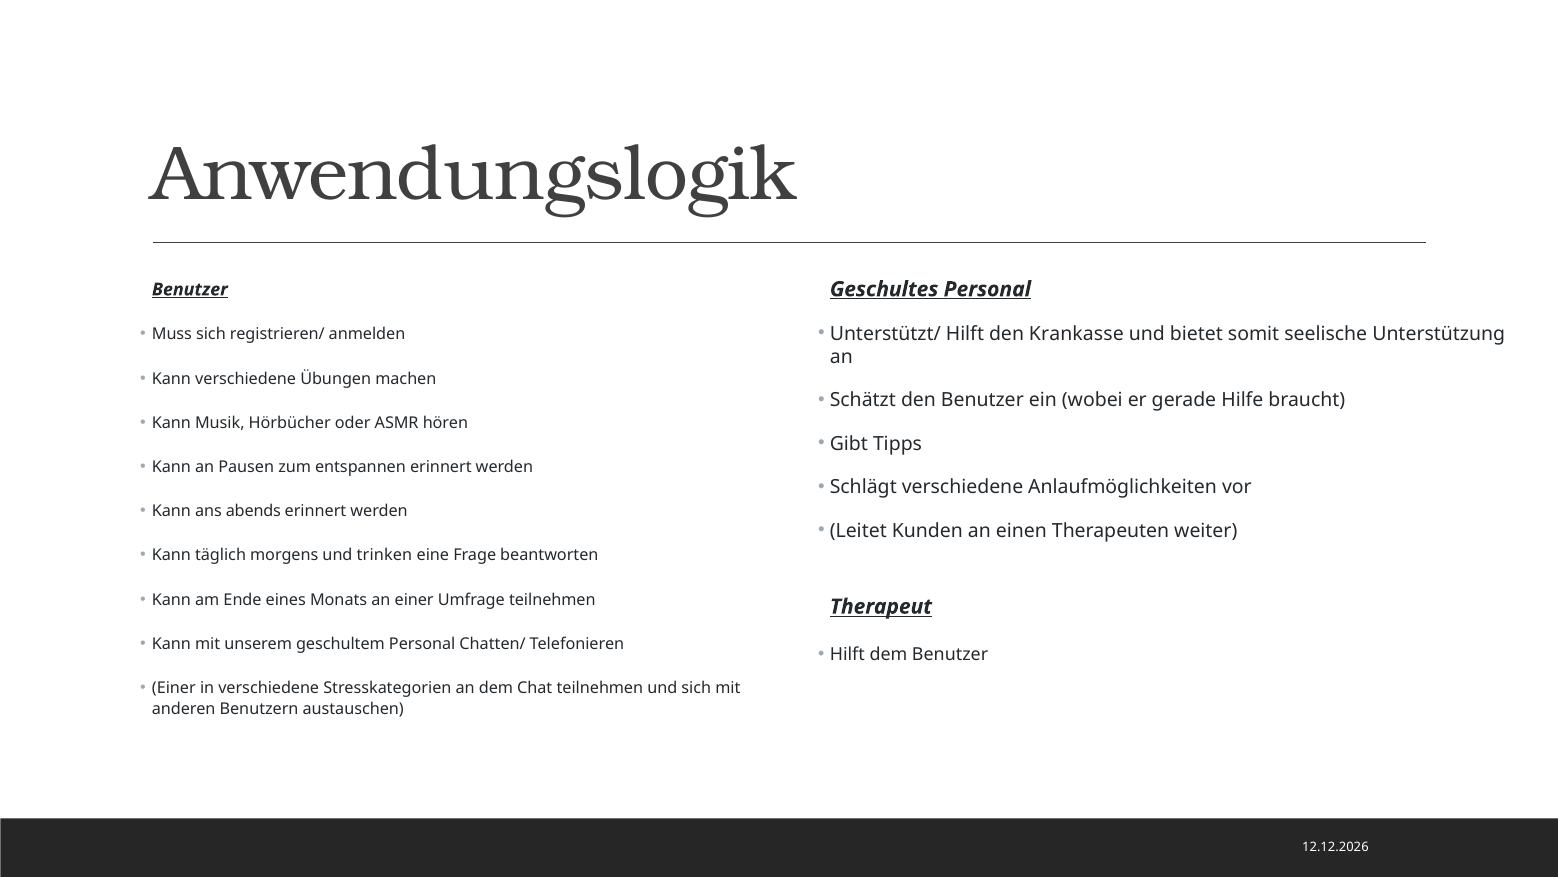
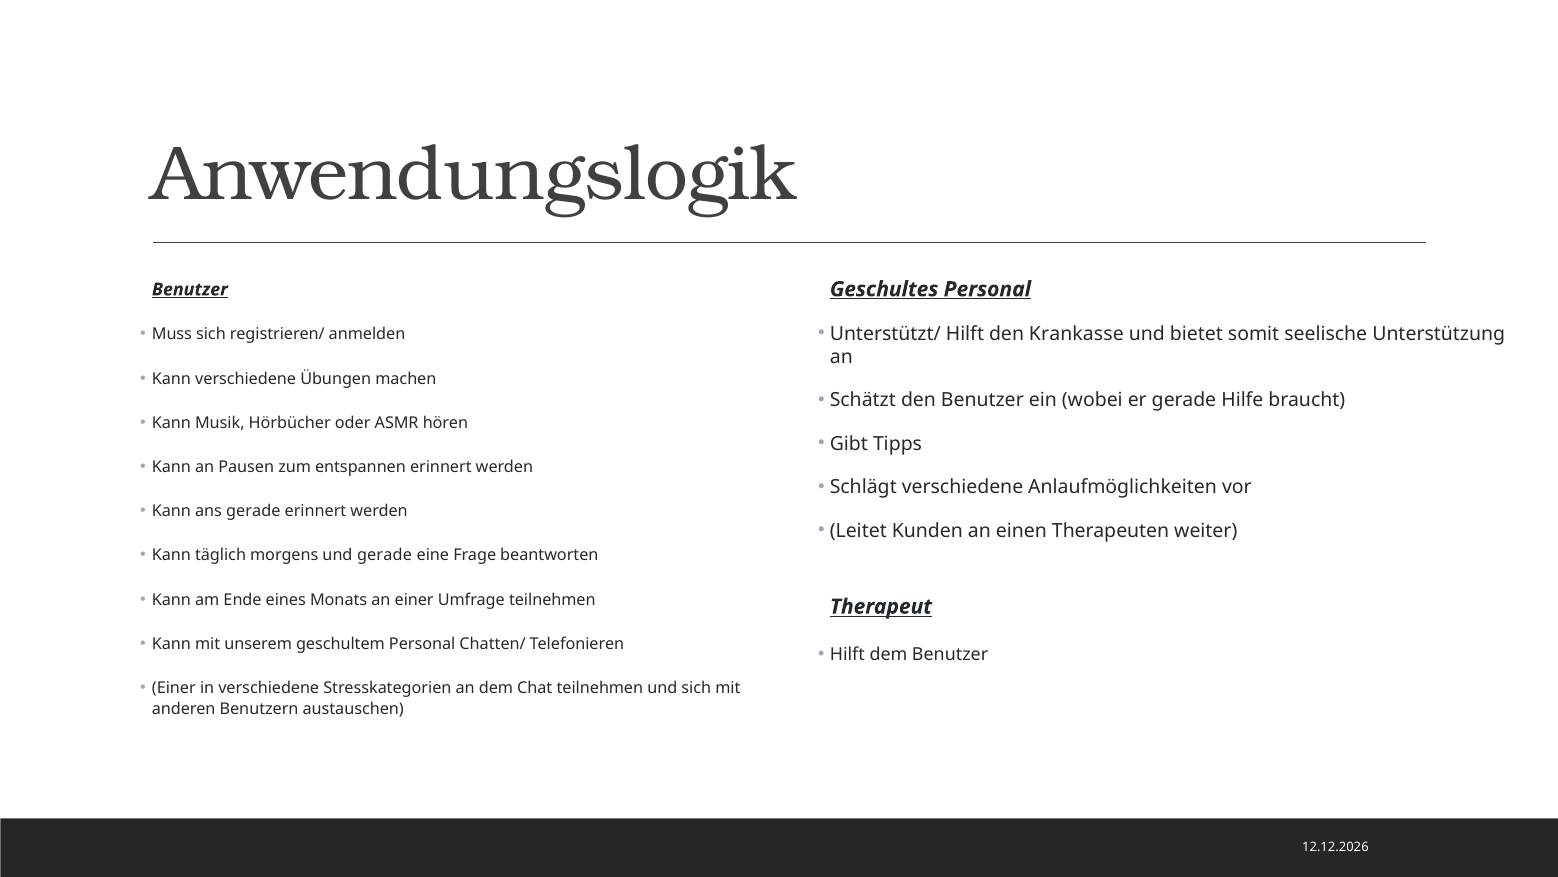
ans abends: abends -> gerade (253, 511)
und trinken: trinken -> gerade (384, 555)
